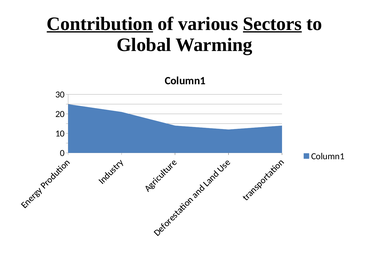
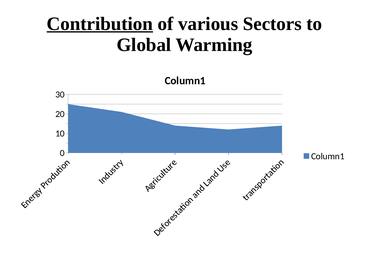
Sectors underline: present -> none (272, 24)
